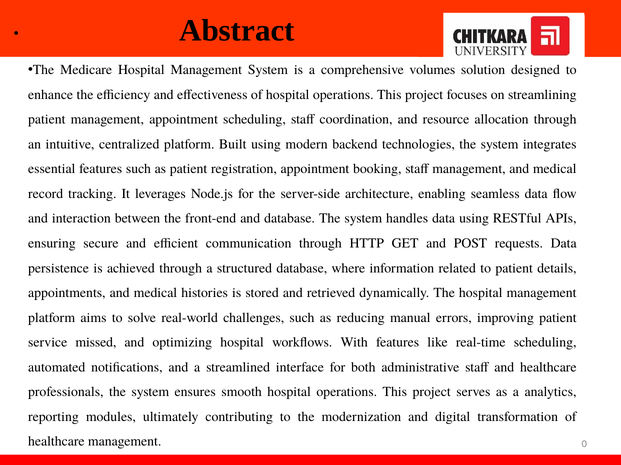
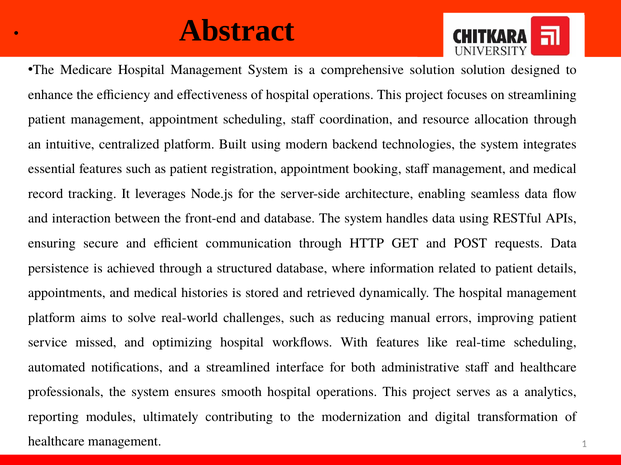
comprehensive volumes: volumes -> solution (432, 70)
0: 0 -> 1 (584, 445)
